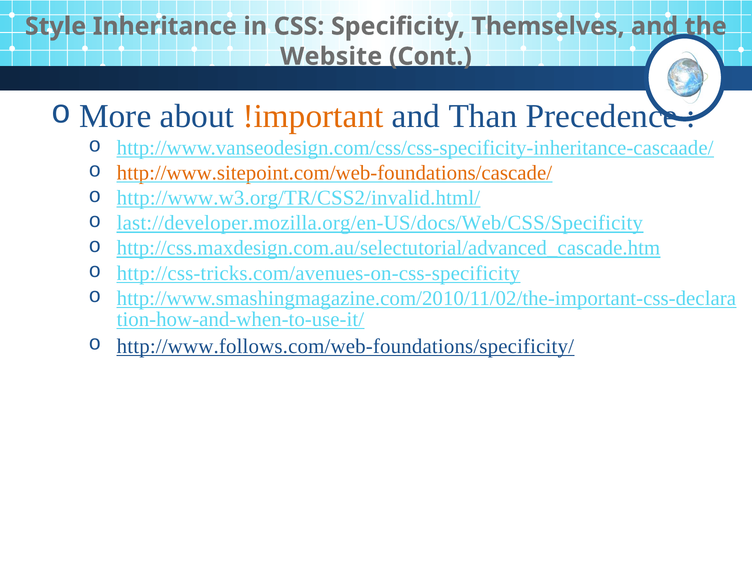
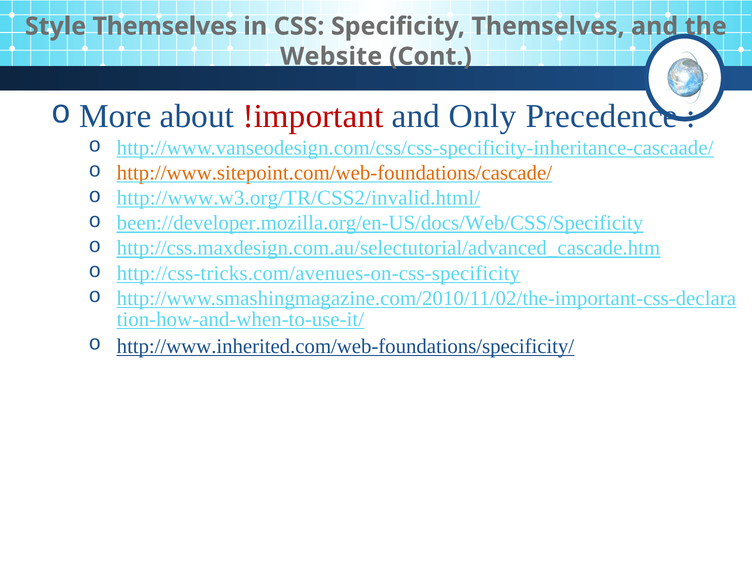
Style Inheritance: Inheritance -> Themselves (165, 26)
!important colour: orange -> red (313, 116)
Than: Than -> Only (483, 116)
last://developer.mozilla.org/en-US/docs/Web/CSS/Specificity: last://developer.mozilla.org/en-US/docs/Web/CSS/Specificity -> been://developer.mozilla.org/en-US/docs/Web/CSS/Specificity (380, 223)
http://www.follows.com/web-foundations/specificity/: http://www.follows.com/web-foundations/specificity/ -> http://www.inherited.com/web-foundations/specificity/ (345, 346)
